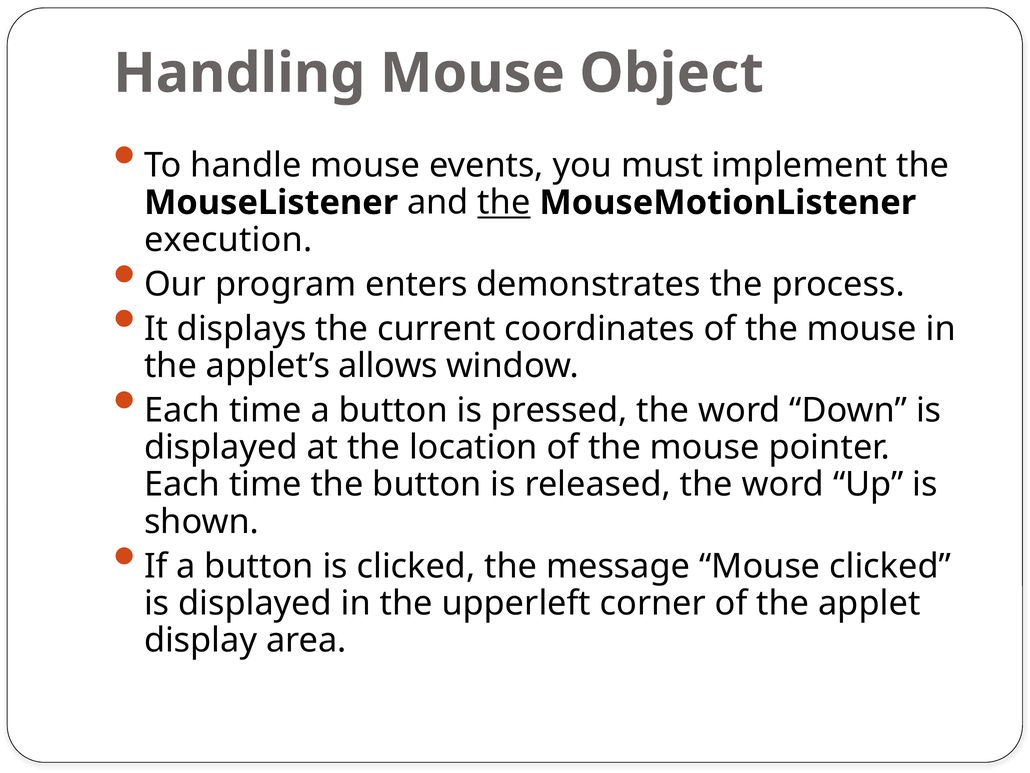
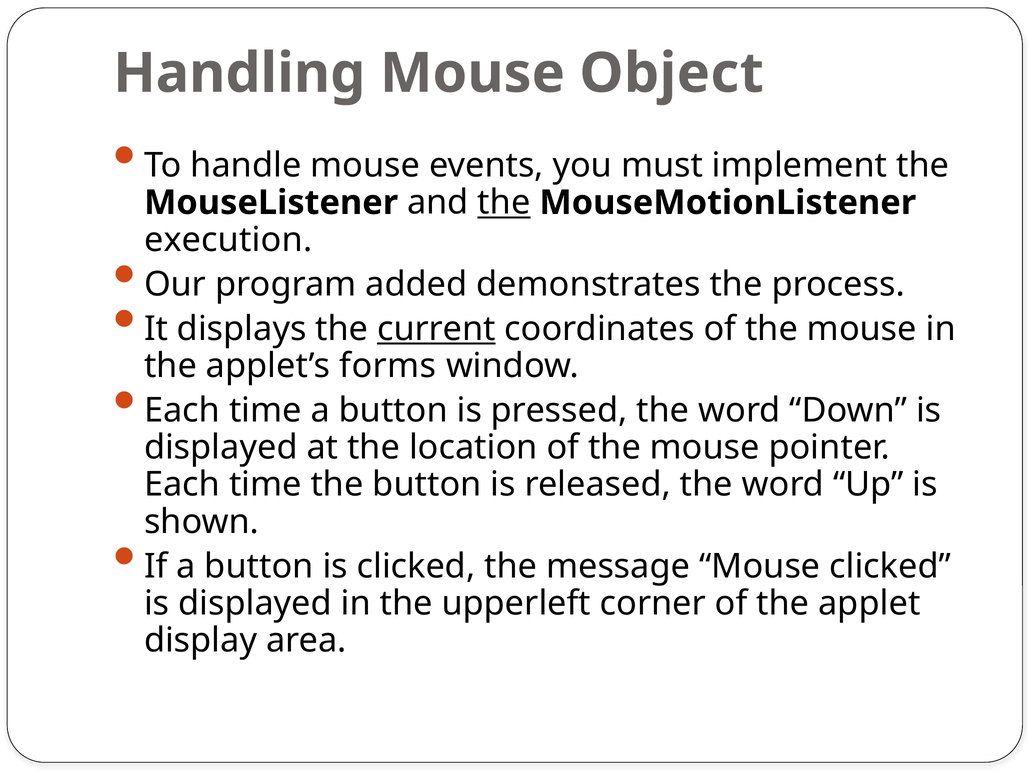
enters: enters -> added (416, 284)
current underline: none -> present (436, 329)
allows: allows -> forms (388, 366)
